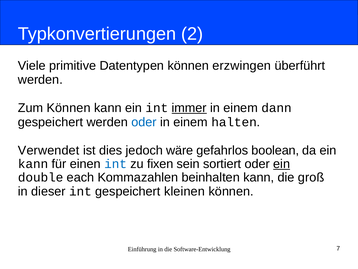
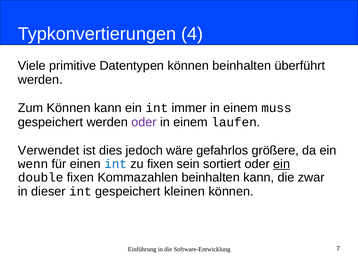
2: 2 -> 4 (192, 34)
können erzwingen: erzwingen -> beinhalten (242, 65)
immer underline: present -> none (189, 108)
dann: dann -> muss (277, 108)
oder colour: blue -> purple (144, 122)
halten: halten -> laufen (234, 122)
boolean: boolean -> größere (275, 150)
kann: kann -> wenn (33, 164)
double each: each -> fixen (80, 177)
groß: groß -> zwar (311, 177)
